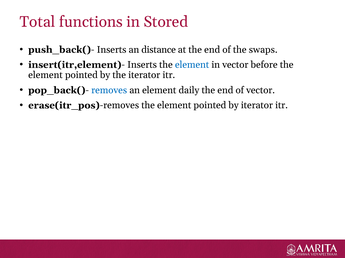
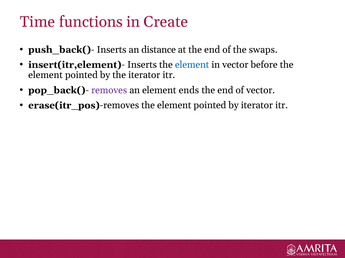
Total: Total -> Time (37, 22)
Stored: Stored -> Create (166, 22)
removes colour: blue -> purple (109, 90)
daily: daily -> ends (189, 90)
